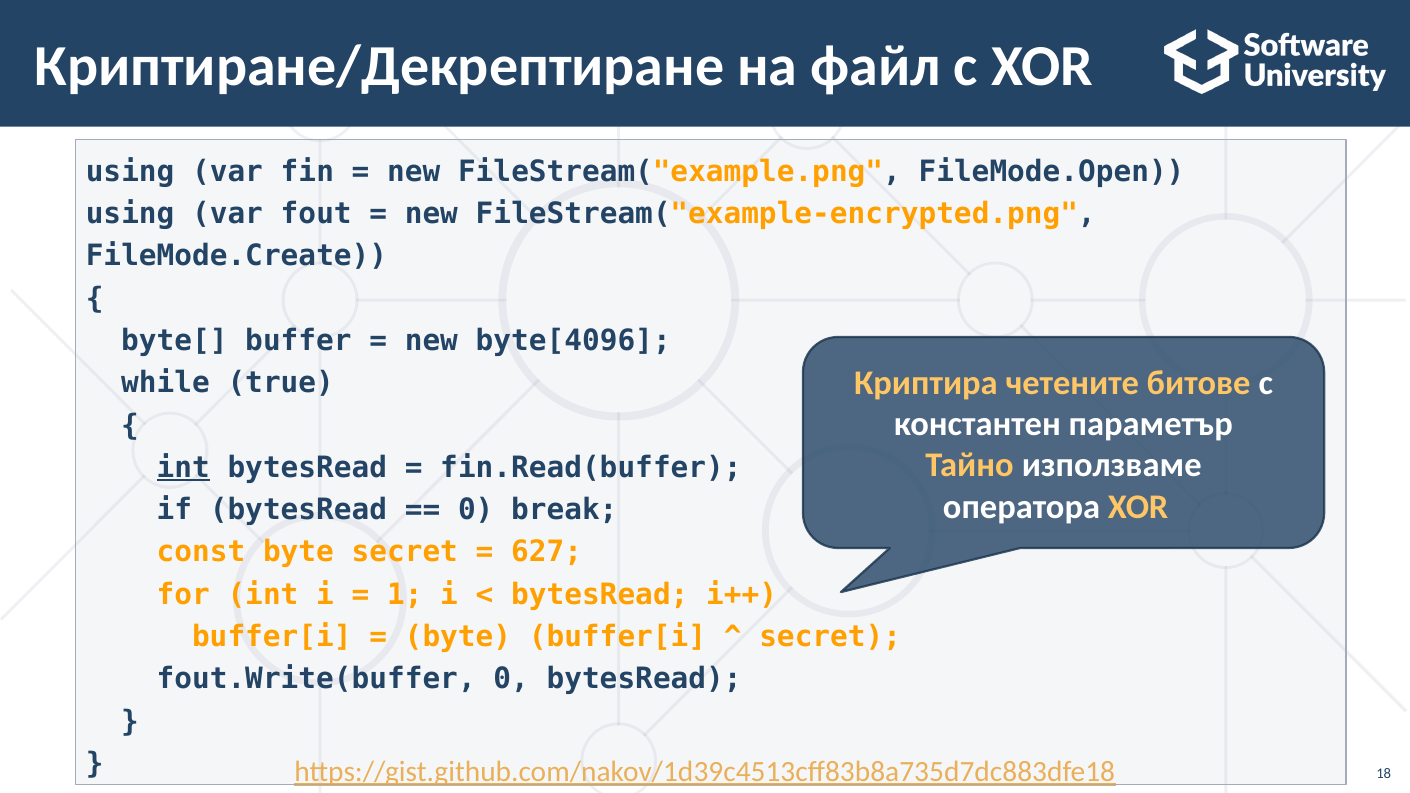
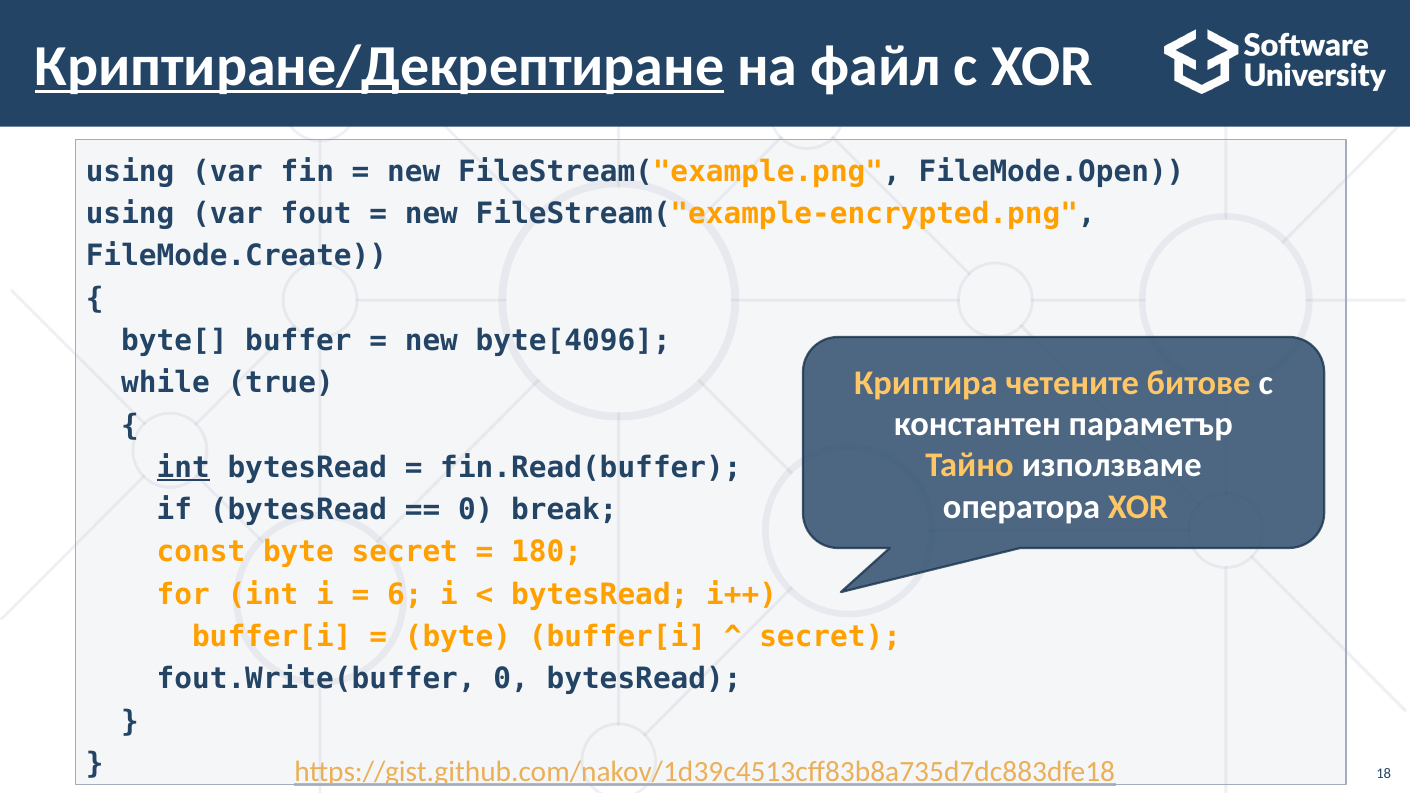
Криптиране/Декрептиране underline: none -> present (379, 67)
627: 627 -> 180 (547, 552)
1: 1 -> 6 (405, 595)
